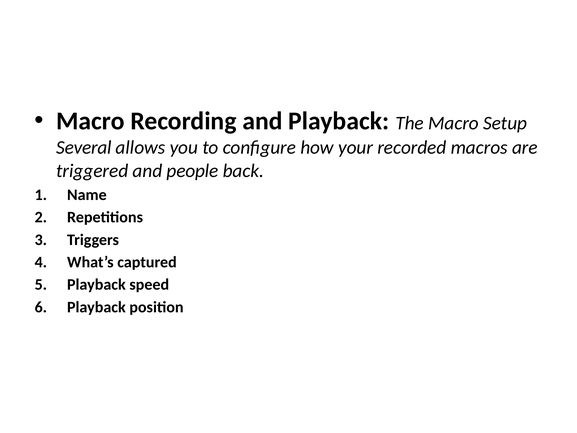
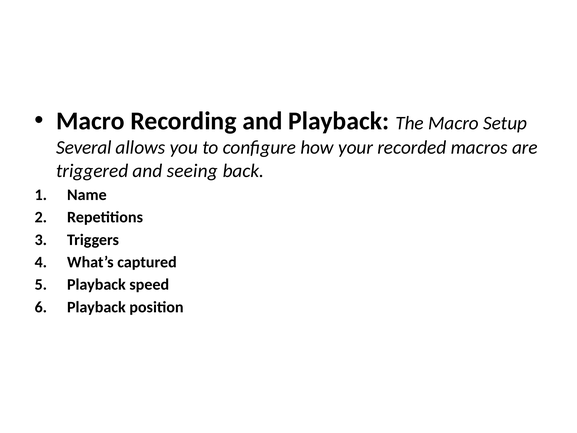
people: people -> seeing (192, 171)
